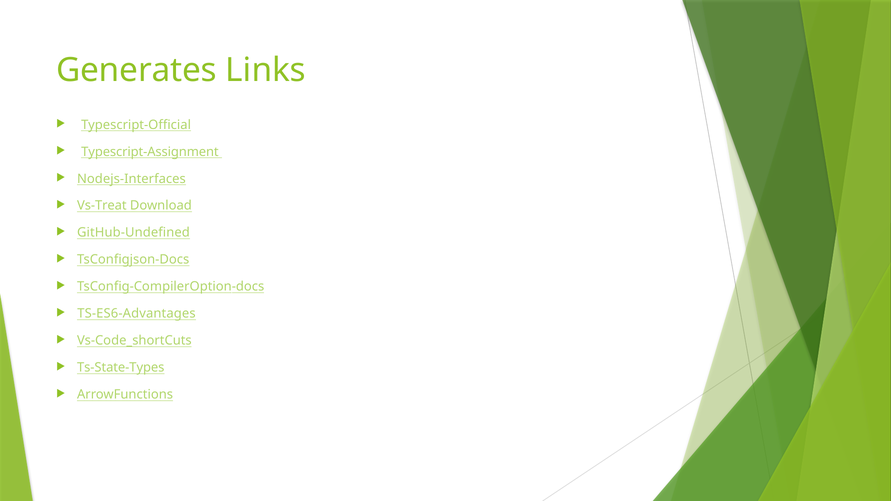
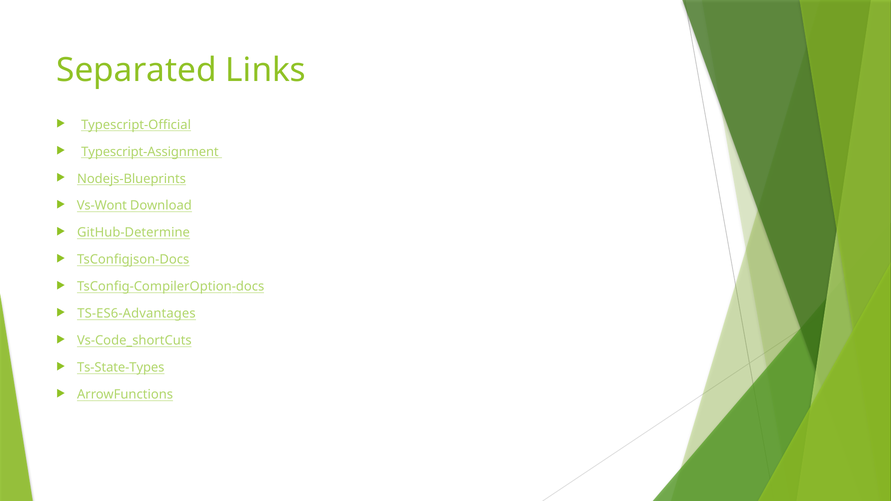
Generates: Generates -> Separated (136, 70)
Nodejs-Interfaces: Nodejs-Interfaces -> Nodejs-Blueprints (131, 179)
Vs-Treat: Vs-Treat -> Vs-Wont (102, 206)
GitHub-Undefined: GitHub-Undefined -> GitHub-Determine (133, 233)
